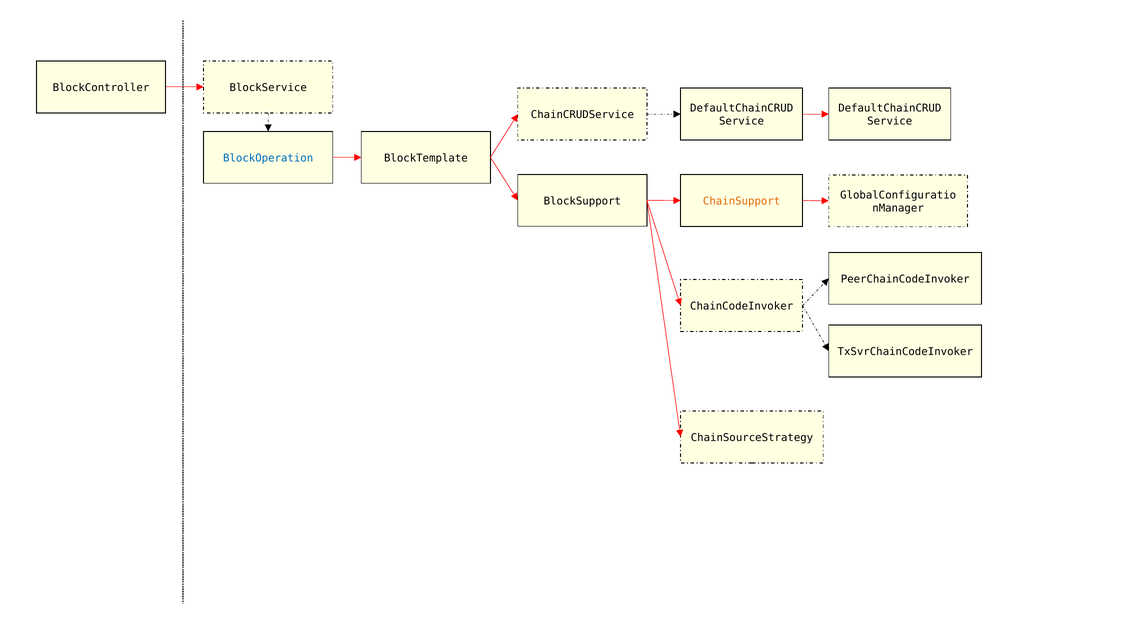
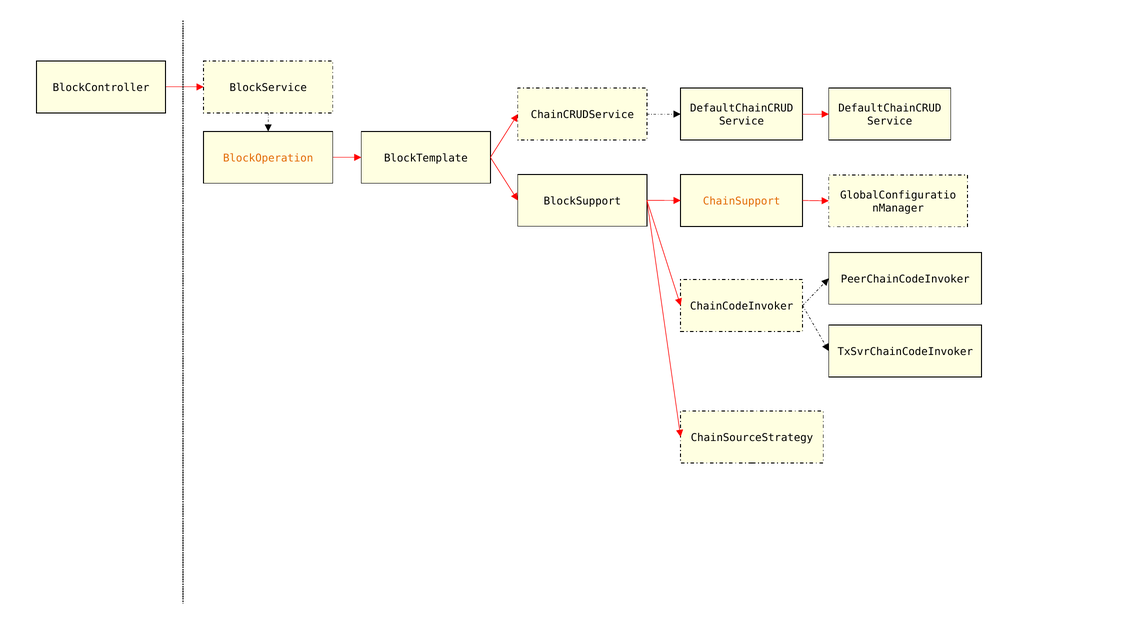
BlockOperation colour: blue -> orange (268, 158)
